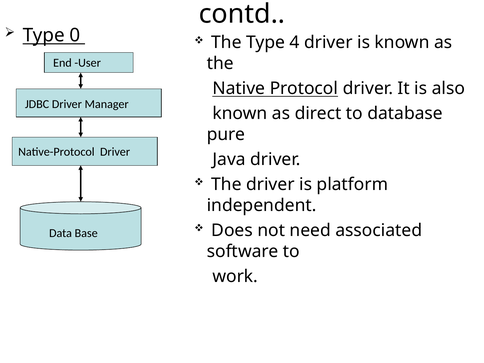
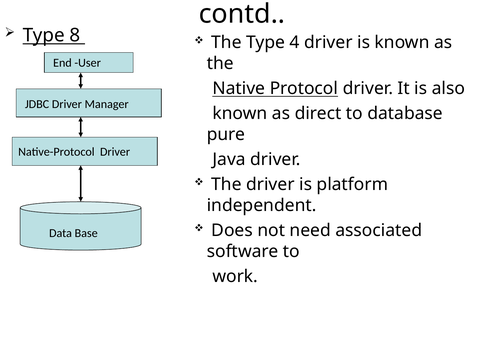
0: 0 -> 8 (75, 35)
